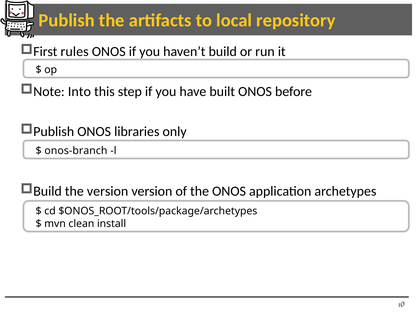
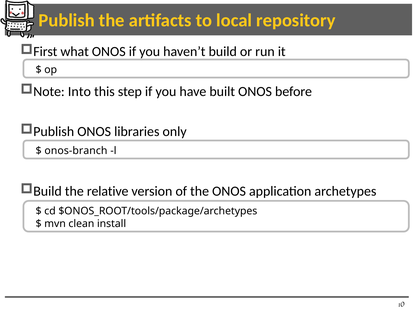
rules: rules -> what (75, 52)
the version: version -> relative (108, 191)
